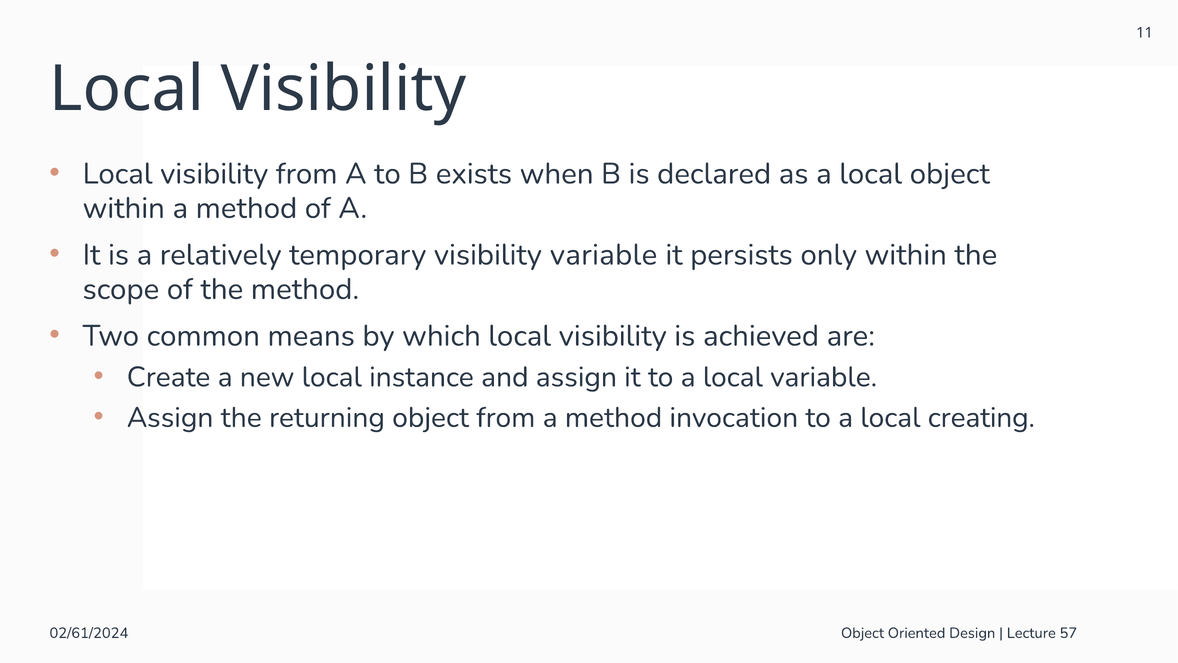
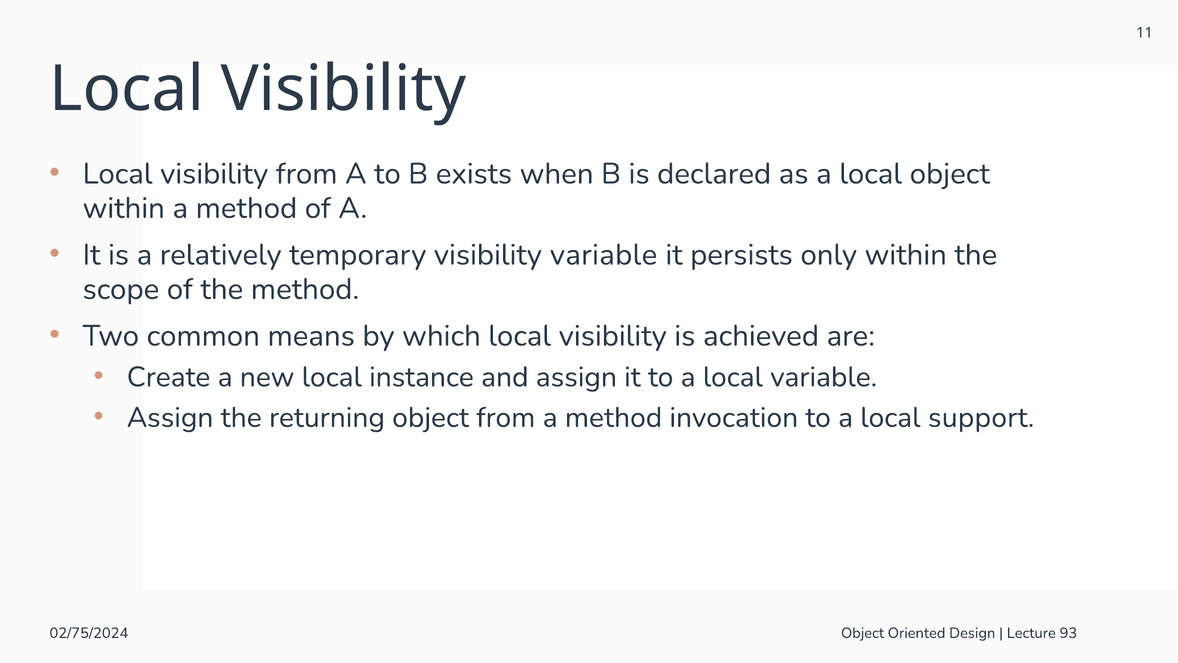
creating: creating -> support (981, 417)
02/61/2024: 02/61/2024 -> 02/75/2024 (89, 633)
57: 57 -> 93 (1068, 633)
